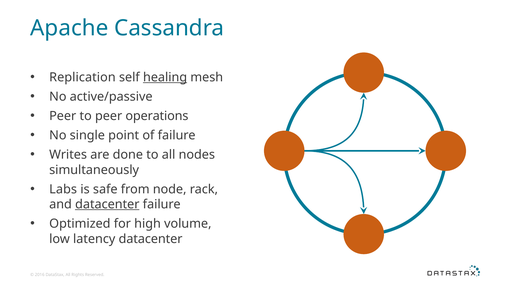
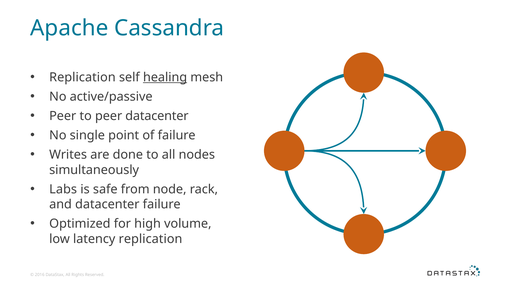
peer operations: operations -> datacenter (157, 116)
datacenter underline: present -> none (107, 204)
latency datacenter: datacenter -> replication (151, 239)
